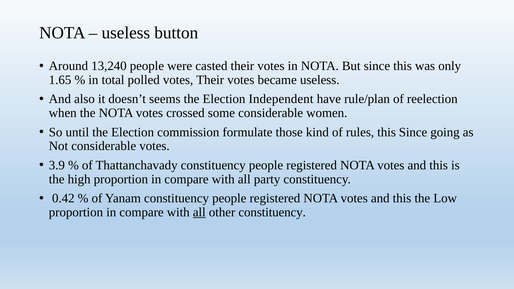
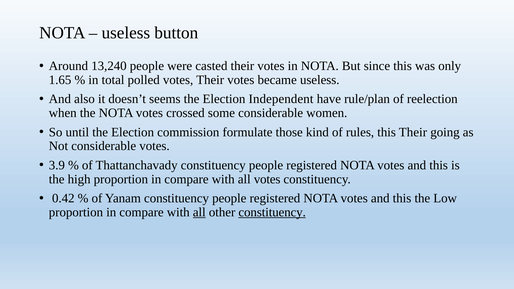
this Since: Since -> Their (413, 132)
all party: party -> votes (267, 179)
constituency underline: none -> present (272, 212)
